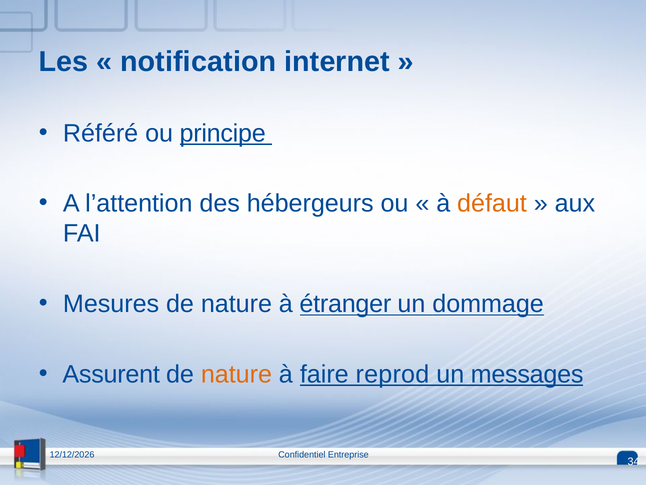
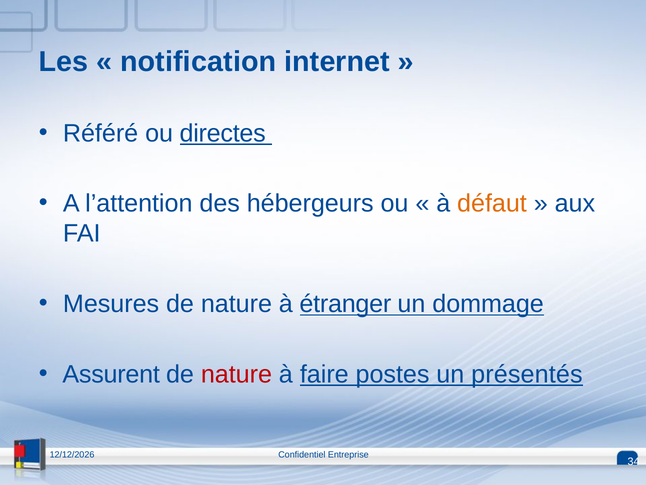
principe: principe -> directes (223, 133)
nature colour: orange -> red (236, 374)
reprod: reprod -> postes (393, 374)
messages: messages -> présentés (527, 374)
